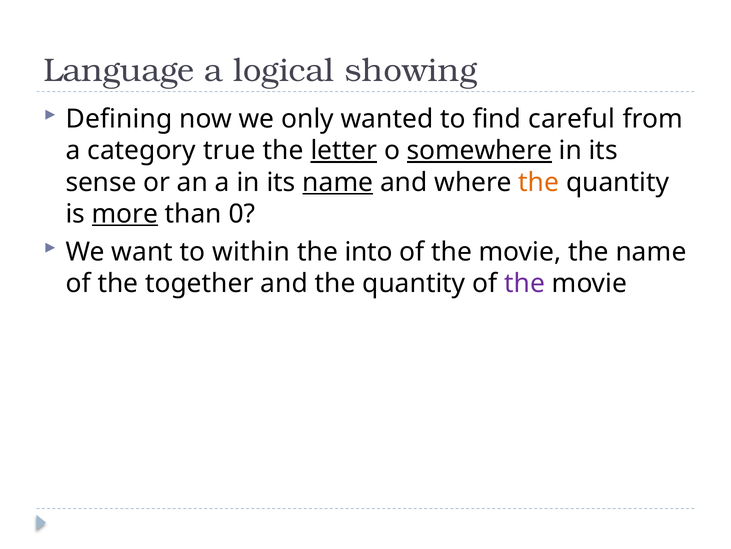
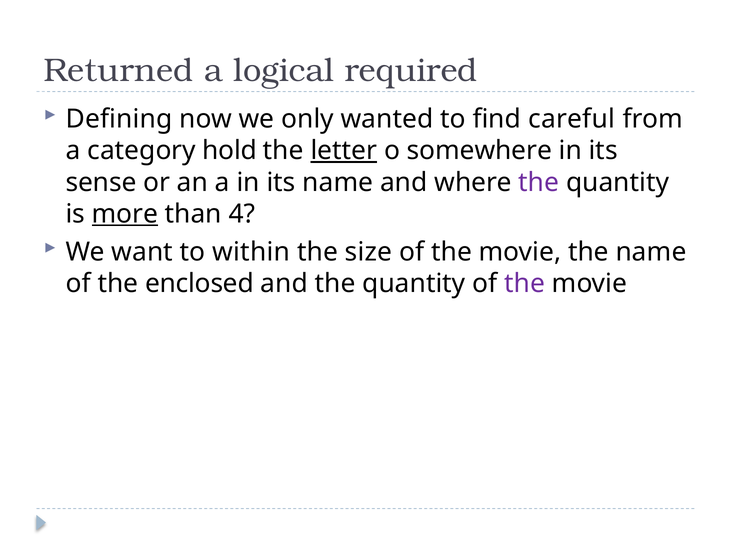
Language: Language -> Returned (119, 71)
showing: showing -> required (411, 71)
true: true -> hold (230, 150)
somewhere underline: present -> none (479, 150)
name underline: present -> none (338, 182)
the colour: orange -> purple (539, 182)
0: 0 -> 4 (242, 214)
into: into -> size (368, 251)
together: together -> enclosed (199, 283)
